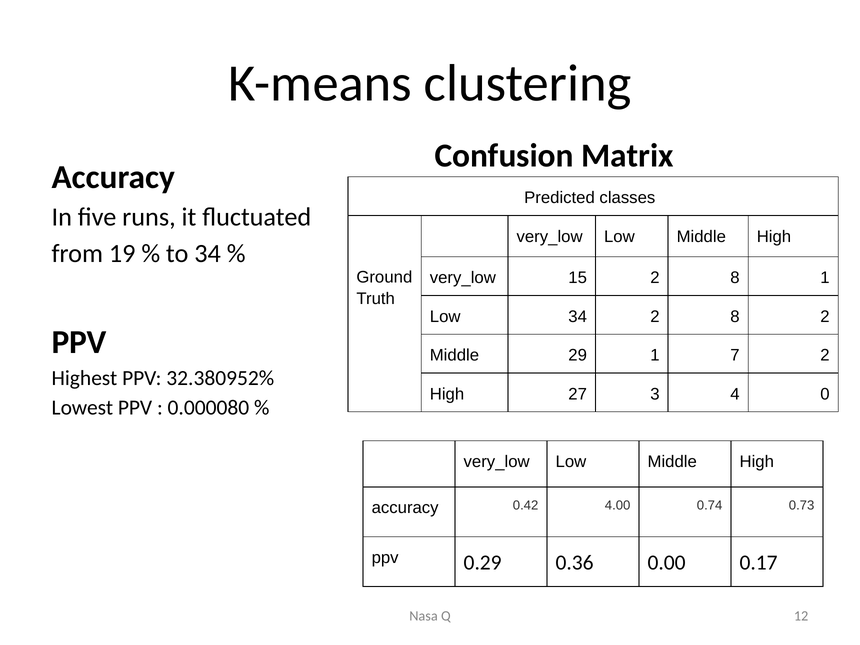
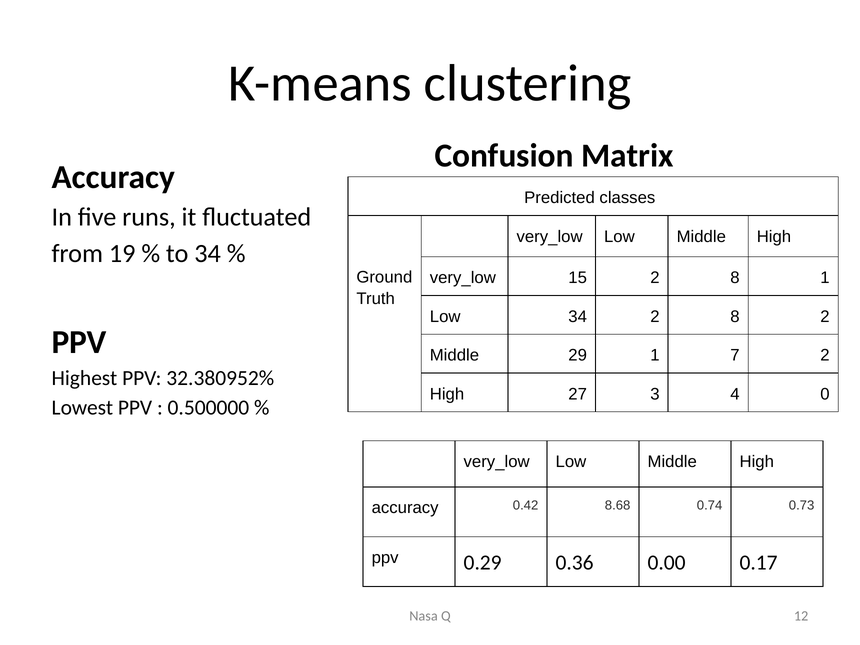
0.000080: 0.000080 -> 0.500000 (208, 408)
4.00: 4.00 -> 8.68 (618, 505)
